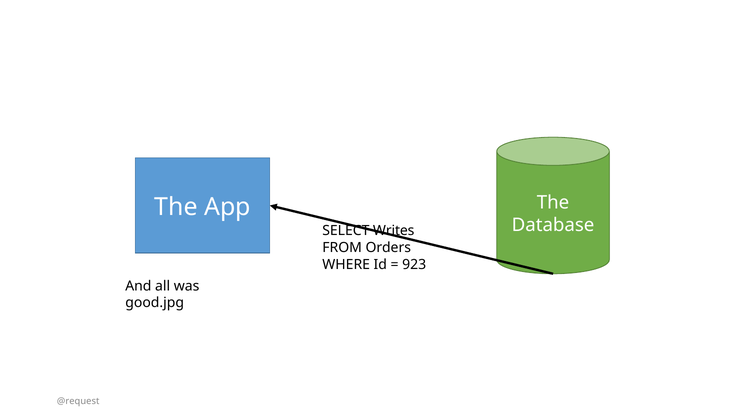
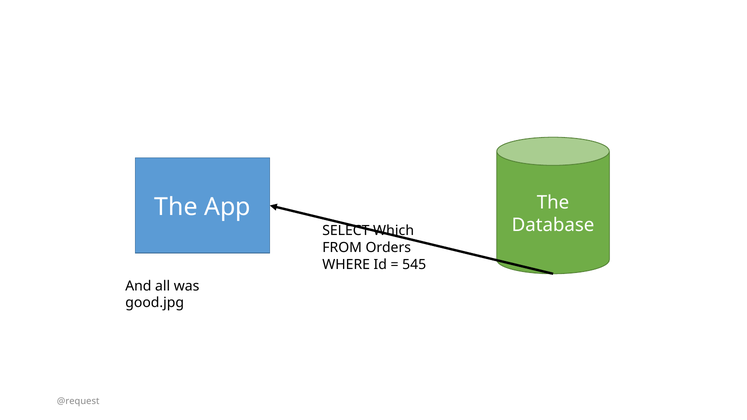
Writes: Writes -> Which (394, 231)
923: 923 -> 545 (414, 265)
